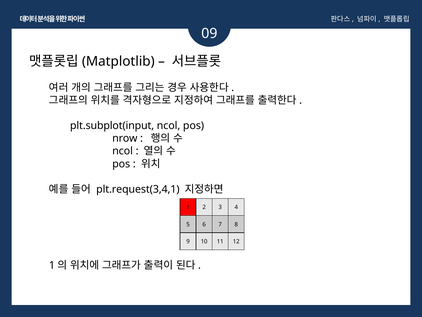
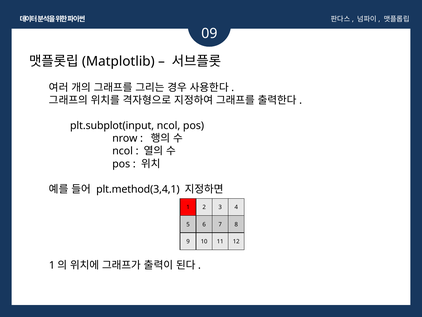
plt.request(3,4,1: plt.request(3,4,1 -> plt.method(3,4,1 (138, 189)
